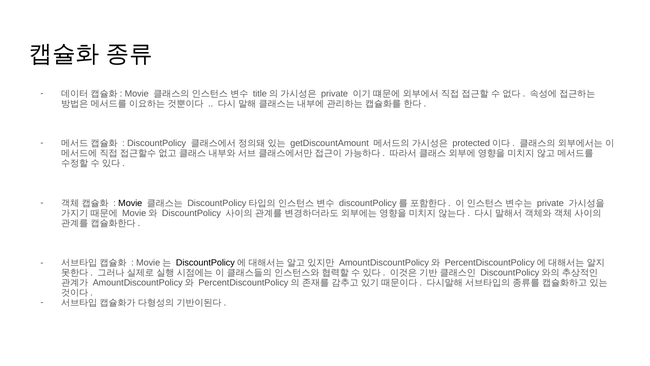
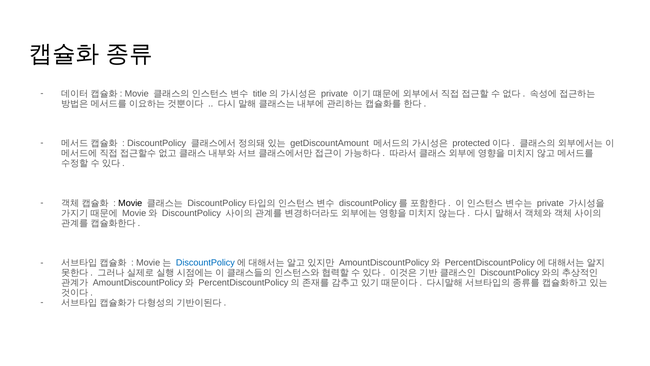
DiscountPolicy colour: black -> blue (205, 263)
